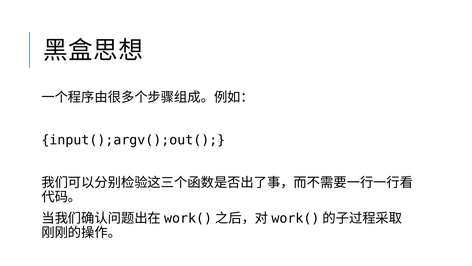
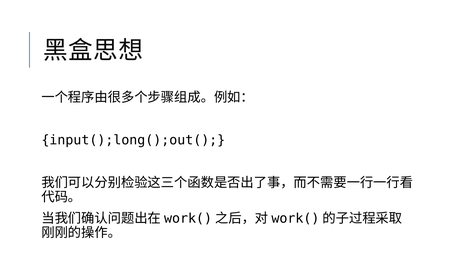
input();argv();out(: input();argv();out( -> input();long();out( (133, 140)
